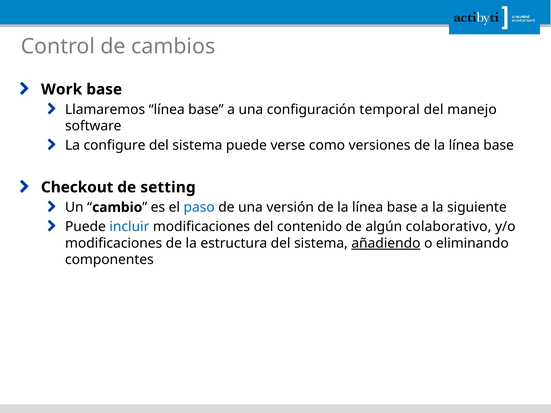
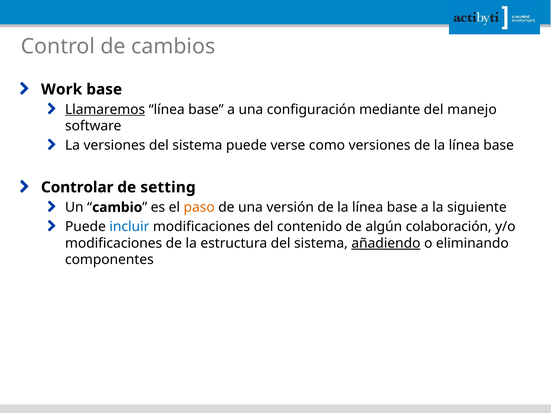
Llamaremos underline: none -> present (105, 110)
temporal: temporal -> mediante (390, 110)
La configure: configure -> versiones (114, 145)
Checkout: Checkout -> Controlar (77, 187)
paso colour: blue -> orange (199, 208)
colaborativo: colaborativo -> colaboración (449, 227)
